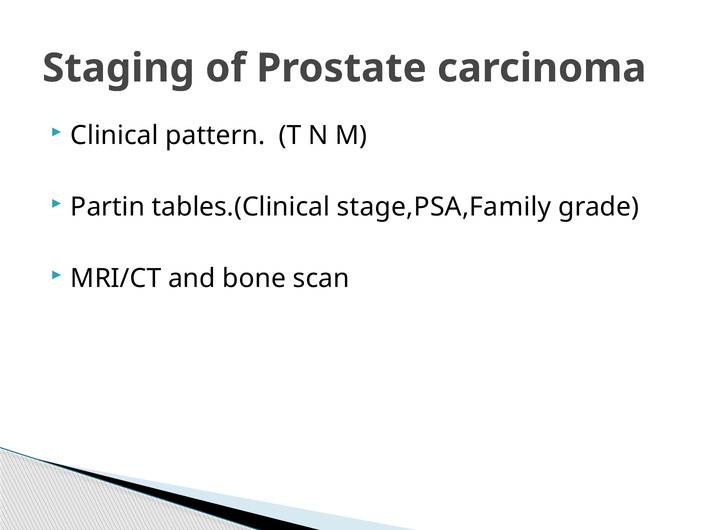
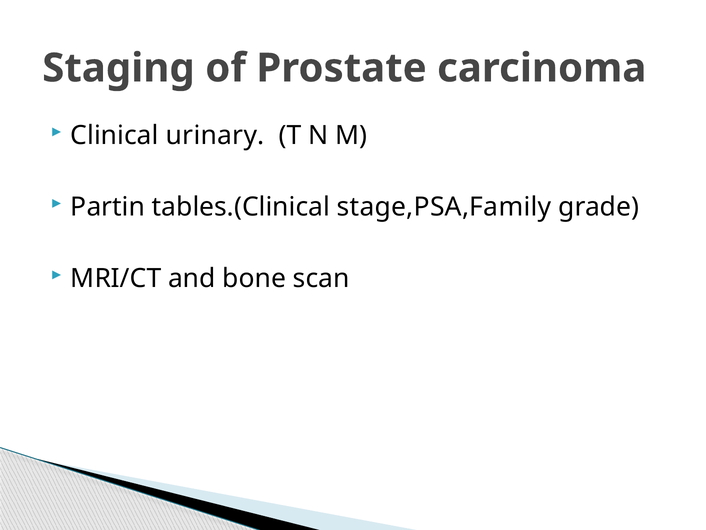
pattern: pattern -> urinary (215, 136)
